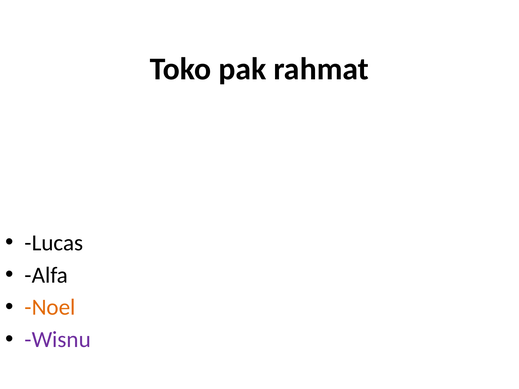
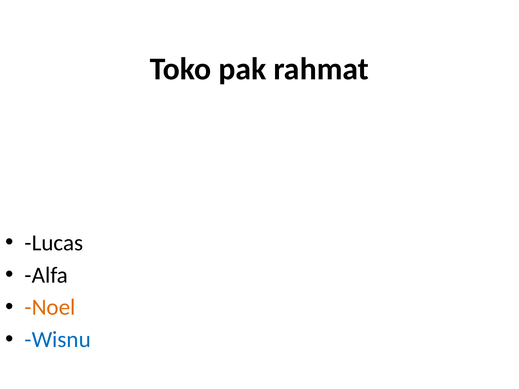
Wisnu colour: purple -> blue (58, 340)
